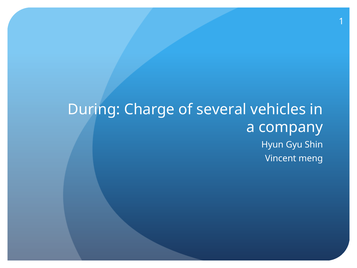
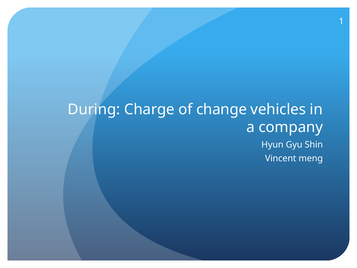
several: several -> change (222, 109)
